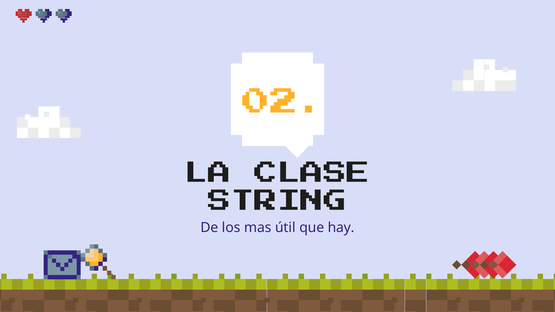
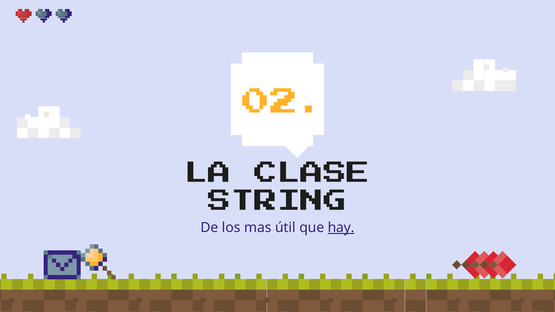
hay underline: none -> present (341, 228)
